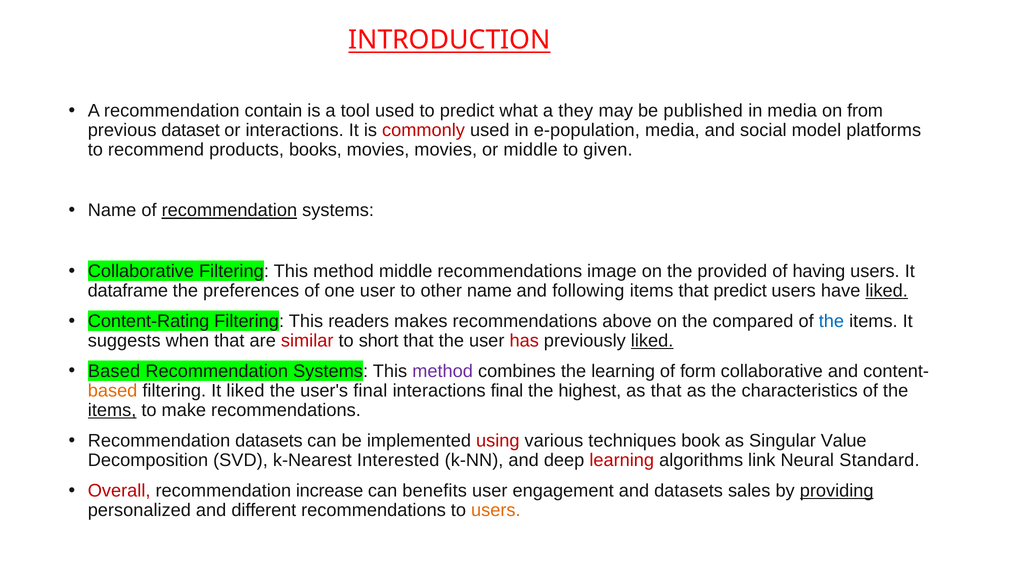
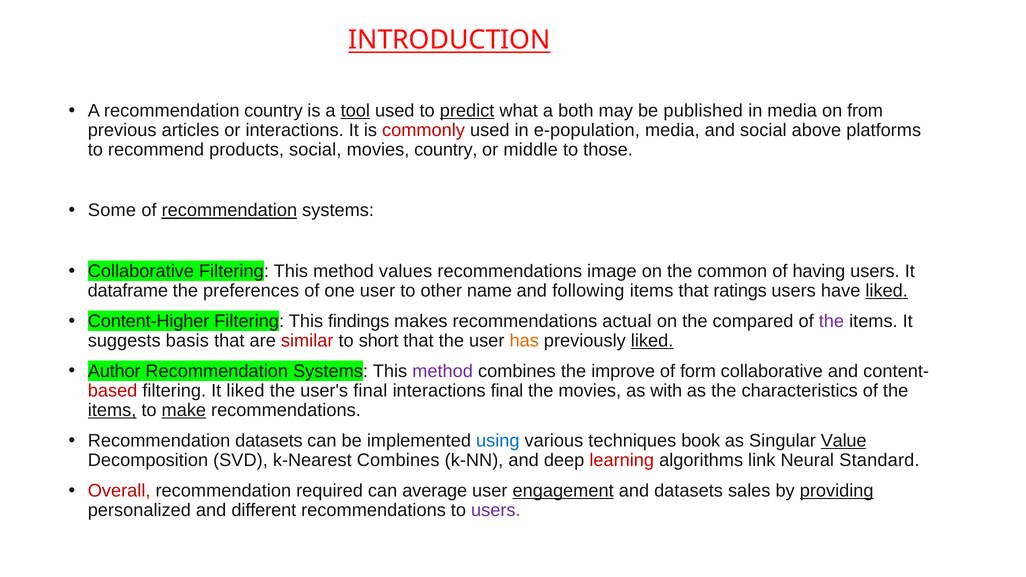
recommendation contain: contain -> country (273, 111)
tool underline: none -> present (355, 111)
predict underline: none -> present (467, 111)
they: they -> both (576, 111)
dataset: dataset -> articles (190, 130)
model: model -> above (816, 130)
products books: books -> social (315, 150)
movies movies: movies -> country (446, 150)
given: given -> those (608, 150)
Name: Name -> Some (112, 211)
method middle: middle -> values (406, 271)
provided: provided -> common (732, 271)
that predict: predict -> ratings (740, 291)
Content-Rating: Content-Rating -> Content-Higher (149, 321)
readers: readers -> findings (359, 321)
above: above -> actual (627, 321)
the colour: blue -> purple (831, 321)
when: when -> basis (187, 341)
has colour: red -> orange (524, 341)
Based: Based -> Author (114, 371)
the learning: learning -> improve (623, 371)
based colour: orange -> red (113, 391)
the highest: highest -> movies (590, 391)
as that: that -> with (666, 391)
make underline: none -> present (184, 410)
using colour: red -> blue (498, 441)
Value underline: none -> present (844, 441)
k-Nearest Interested: Interested -> Combines (398, 460)
increase: increase -> required (330, 491)
benefits: benefits -> average (435, 491)
engagement underline: none -> present (563, 491)
users colour: orange -> purple (496, 510)
